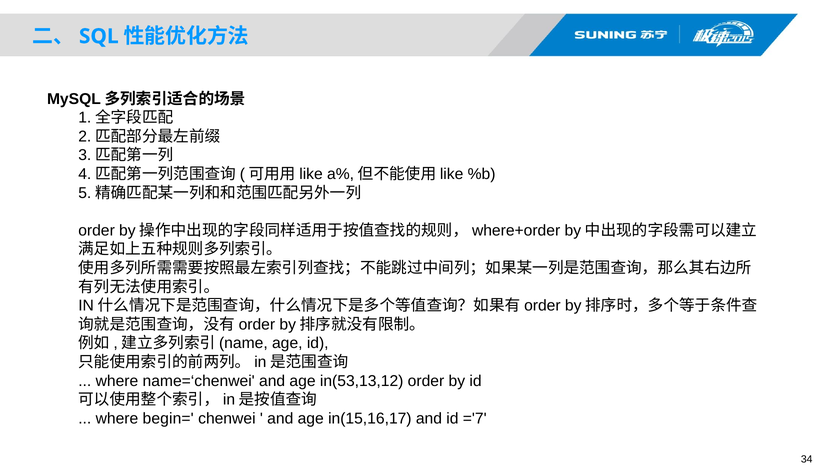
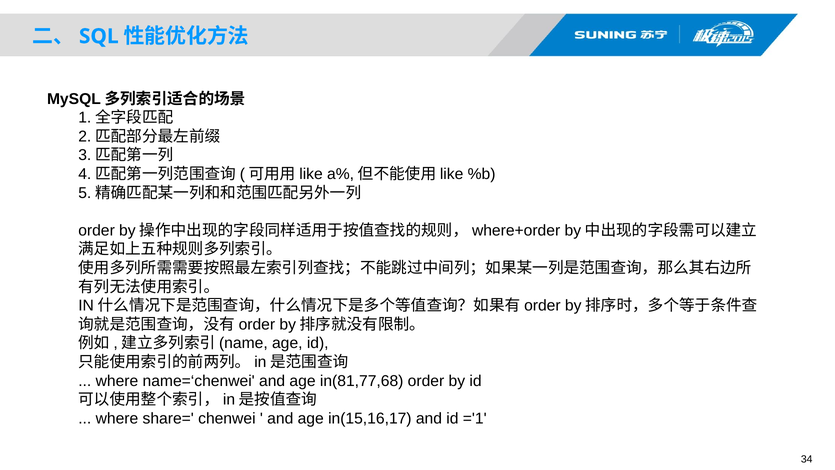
in(53,13,12: in(53,13,12 -> in(81,77,68 (362, 381)
begin=: begin= -> share= (168, 418)
='7: ='7 -> ='1 (475, 418)
